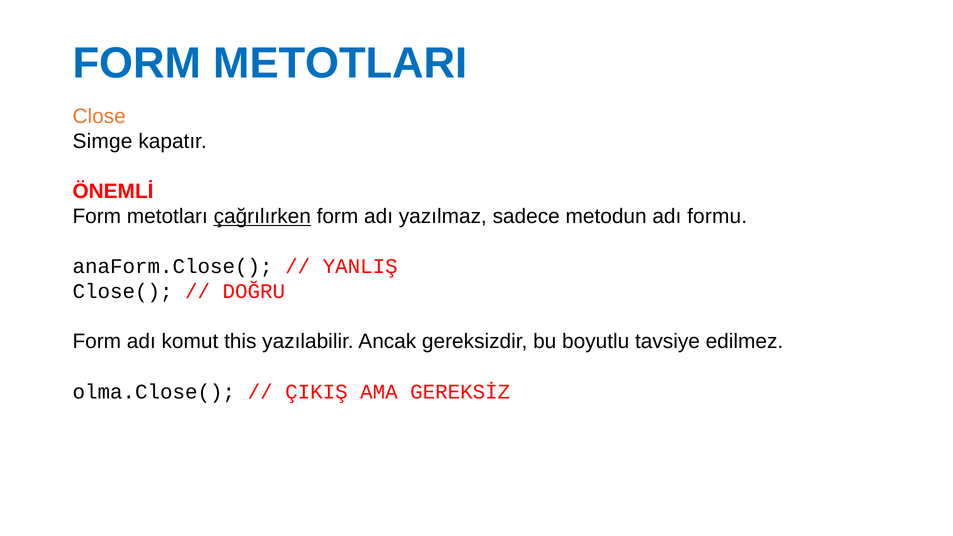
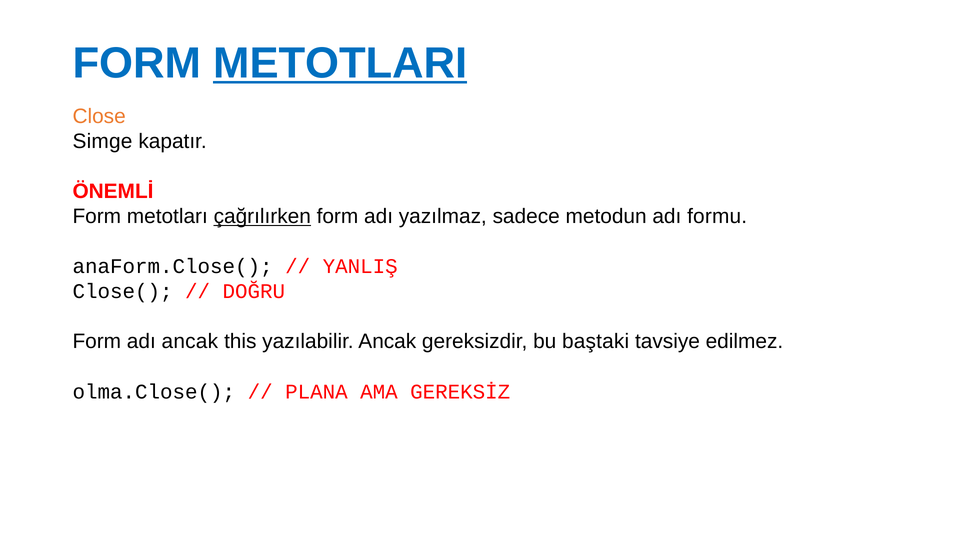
METOTLARI underline: none -> present (340, 64)
adı komut: komut -> ancak (190, 342)
boyutlu: boyutlu -> baştaki (596, 342)
ÇIKIŞ: ÇIKIŞ -> PLANA (316, 392)
